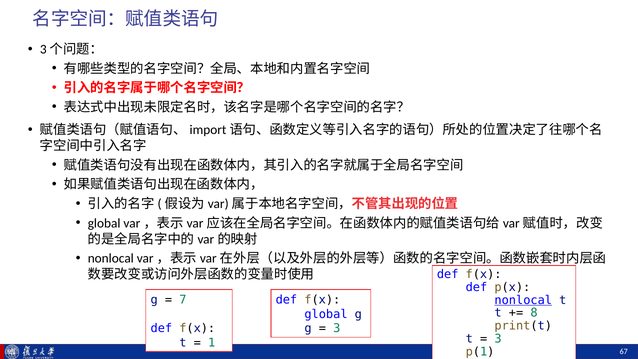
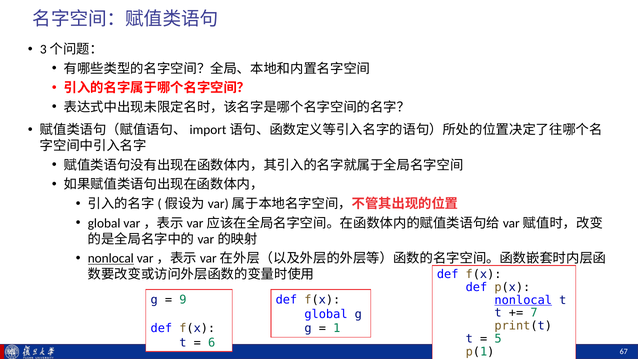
nonlocal underline: none -> present (111, 258)
7: 7 -> 9 (183, 300)
8: 8 -> 7 (534, 313)
3: 3 -> 1 (337, 328)
3: 3 -> 5 (498, 339)
1: 1 -> 6 (212, 343)
